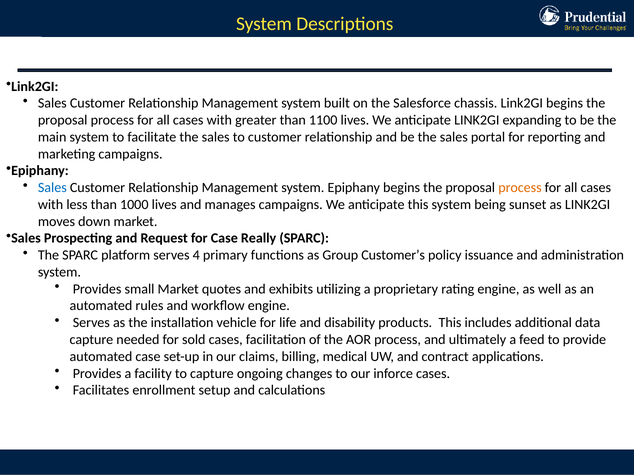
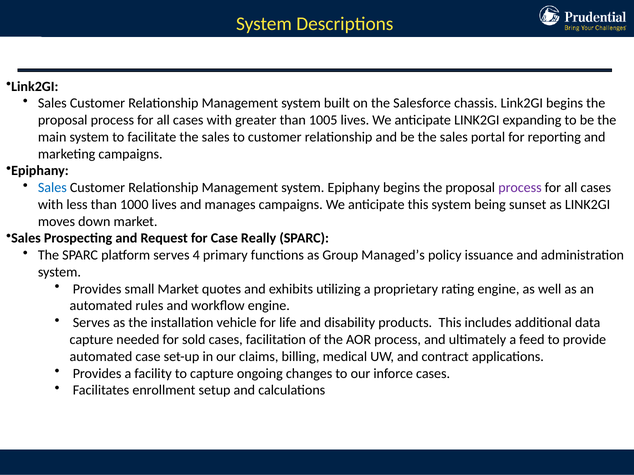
1100: 1100 -> 1005 (323, 120)
process colour: orange -> purple (520, 188)
Customer’s: Customer’s -> Managed’s (393, 255)
